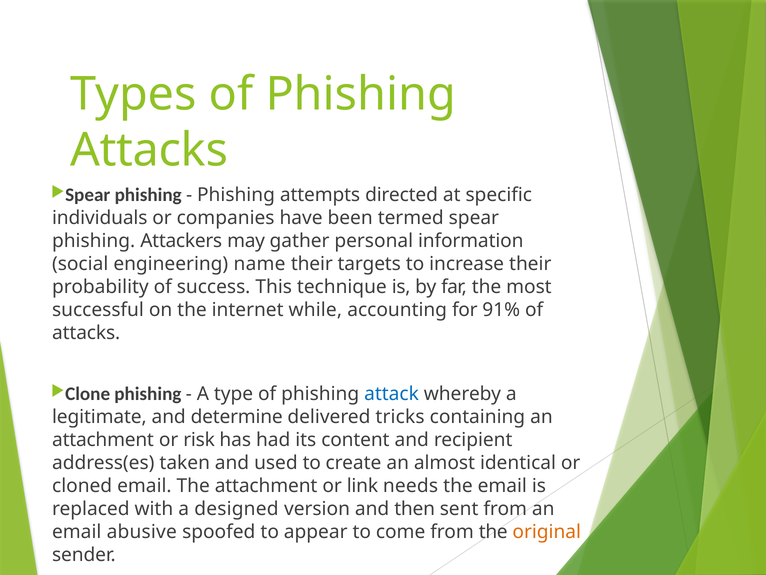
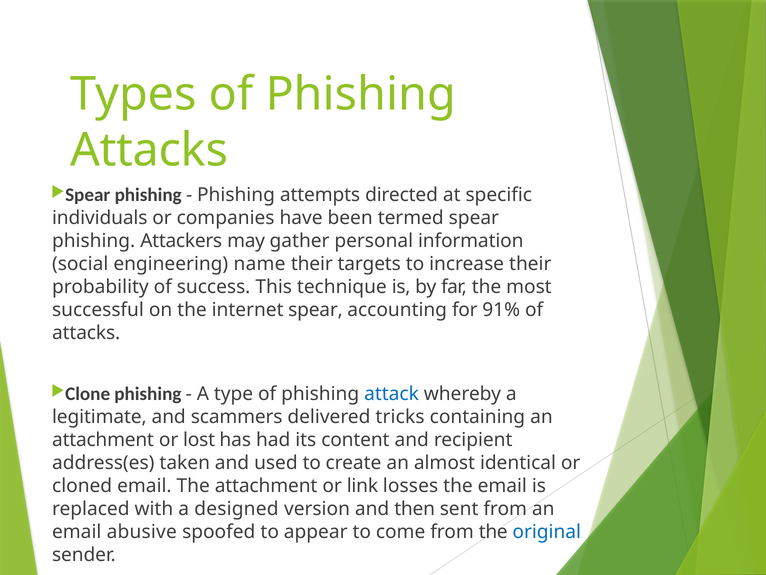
internet while: while -> spear (315, 310)
determine: determine -> scammers (237, 416)
risk: risk -> lost (199, 439)
needs: needs -> losses (411, 485)
original colour: orange -> blue (547, 531)
